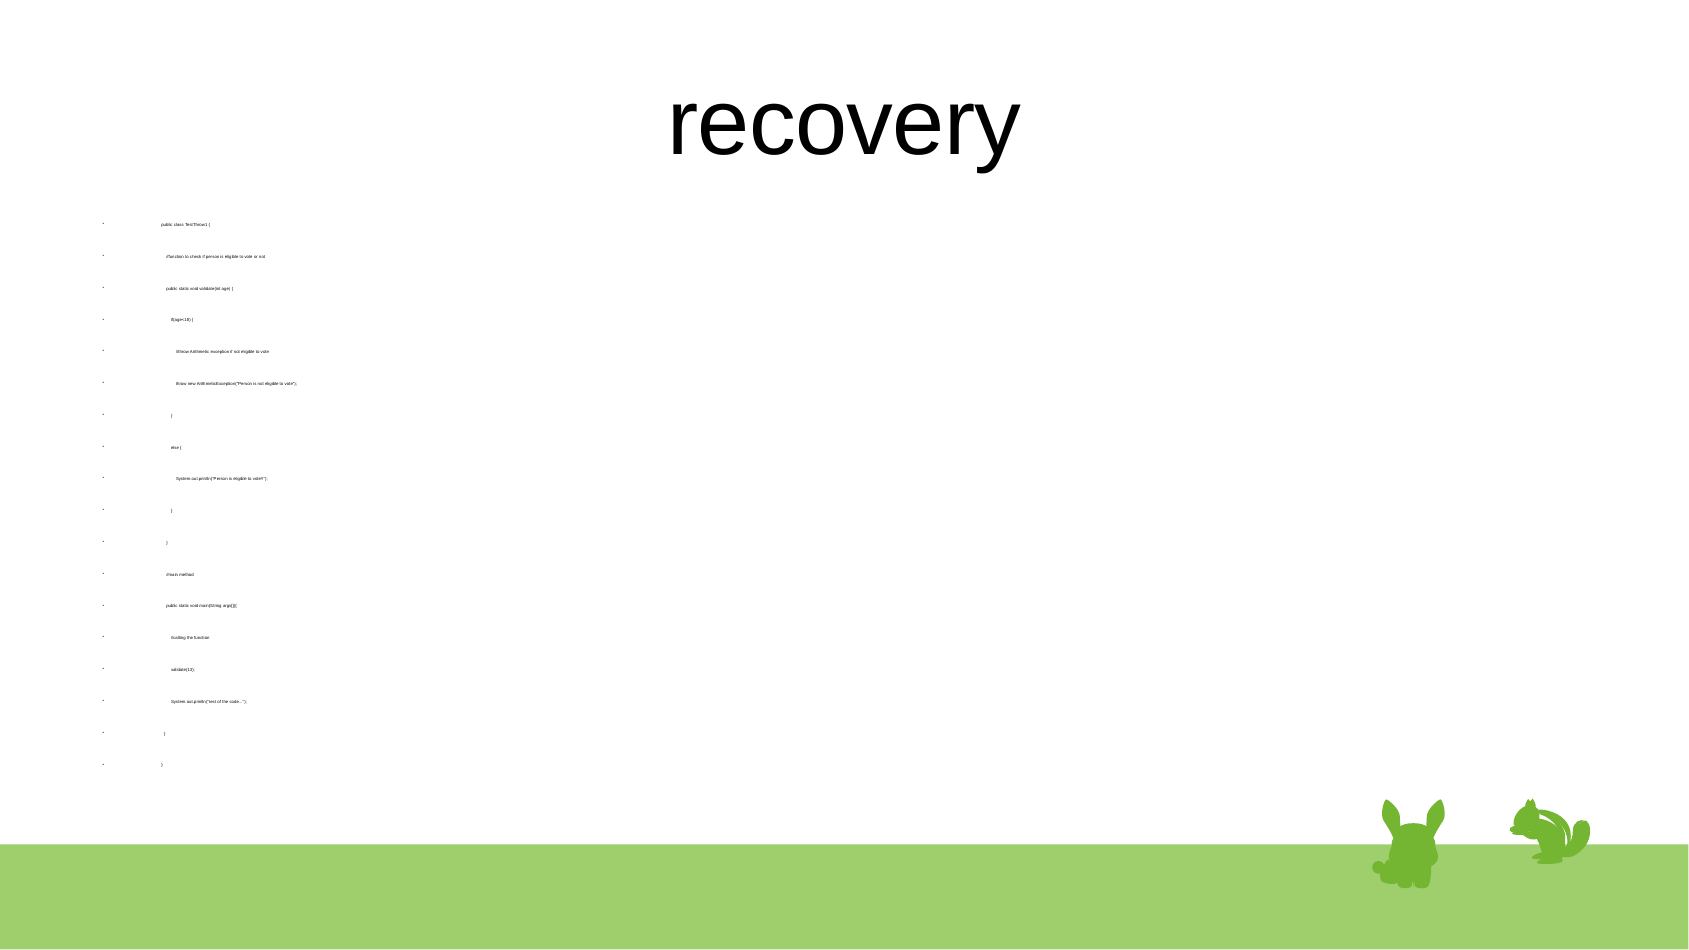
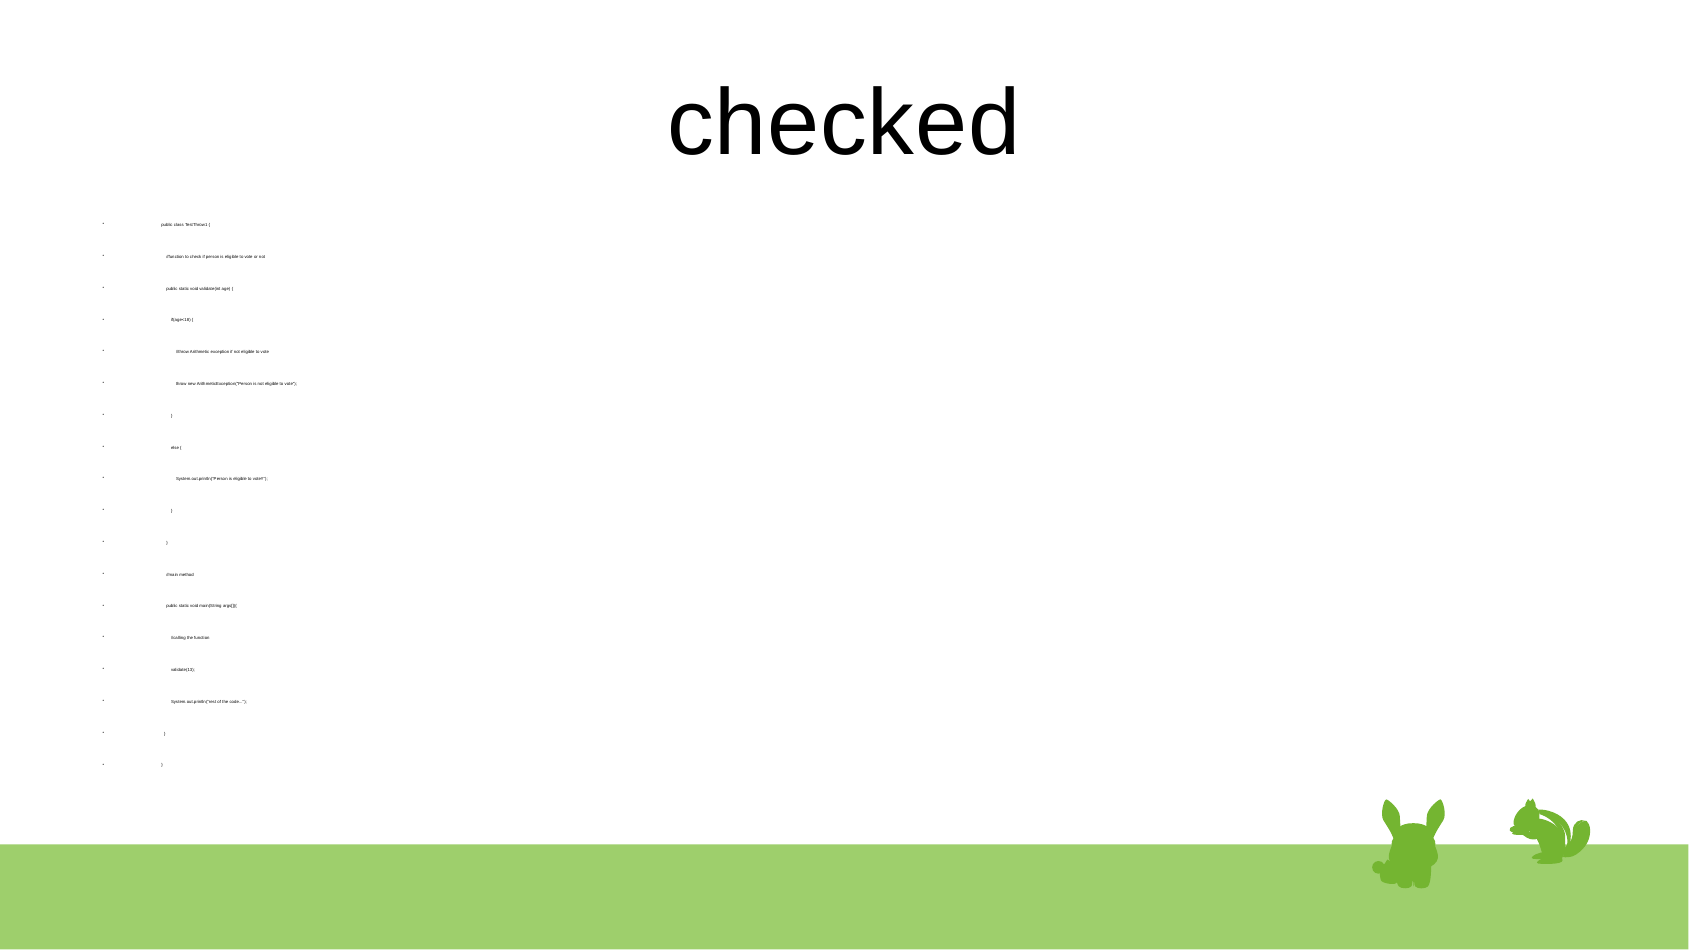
recovery: recovery -> checked (844, 124)
